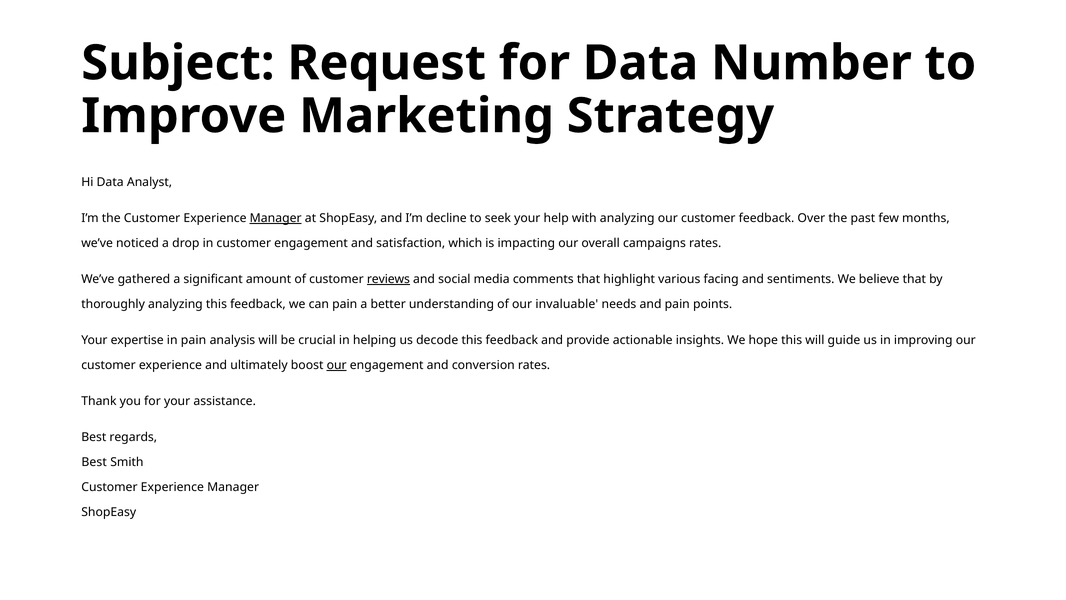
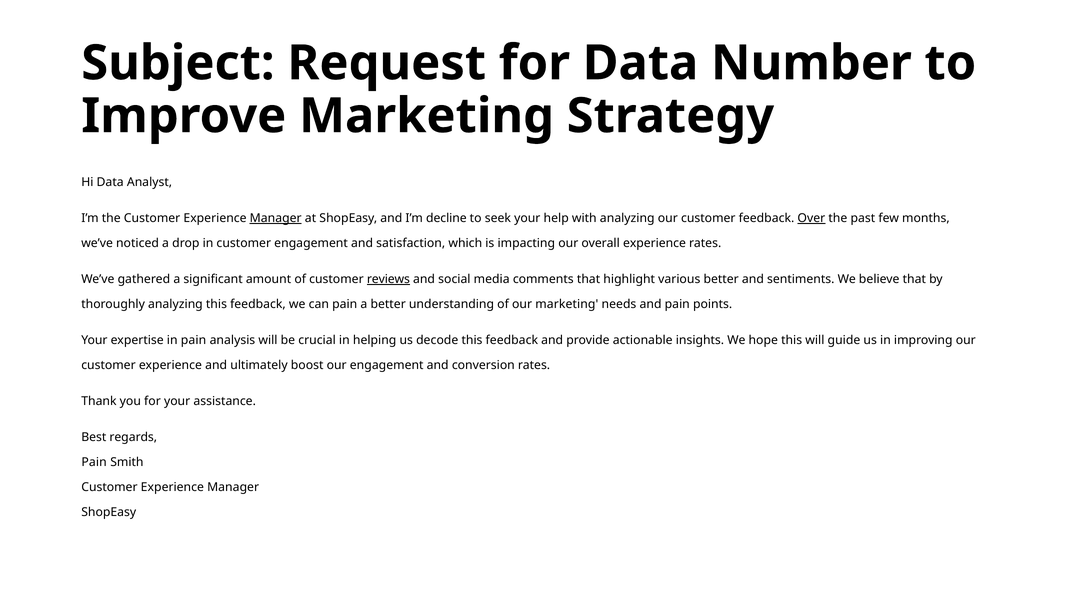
Over underline: none -> present (811, 218)
overall campaigns: campaigns -> experience (654, 243)
various facing: facing -> better (721, 279)
our invaluable: invaluable -> marketing (567, 304)
our underline: present -> none (337, 365)
Best: Best -> Pain (94, 462)
